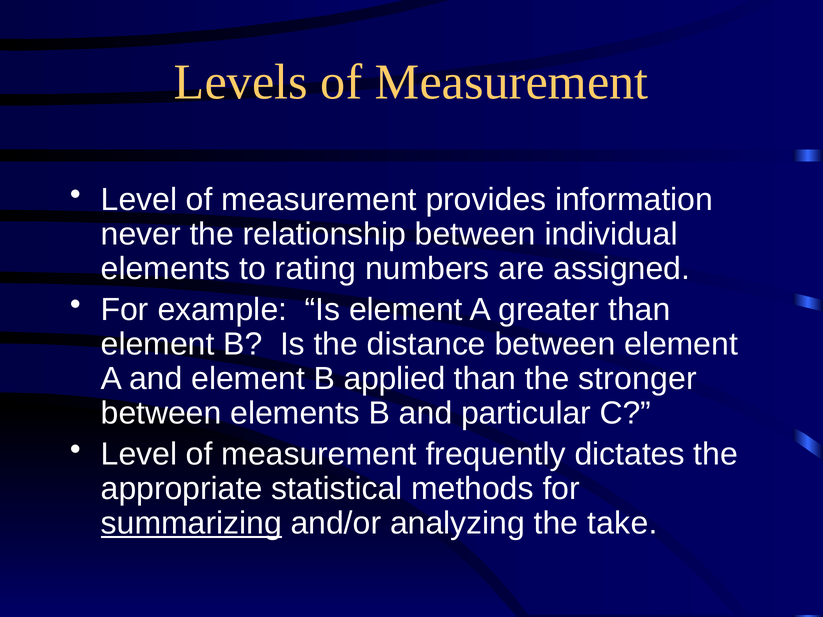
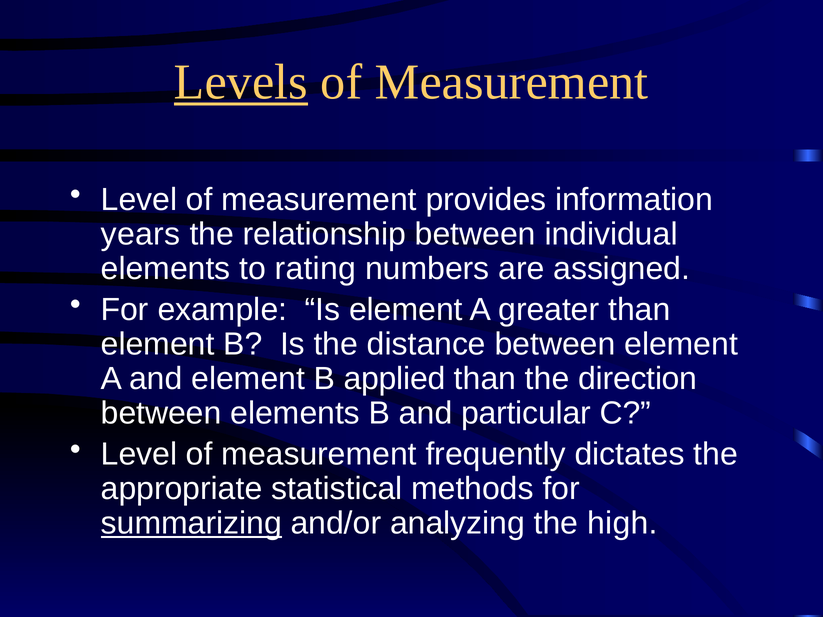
Levels underline: none -> present (241, 82)
never: never -> years (141, 234)
stronger: stronger -> direction (638, 379)
take: take -> high (622, 524)
